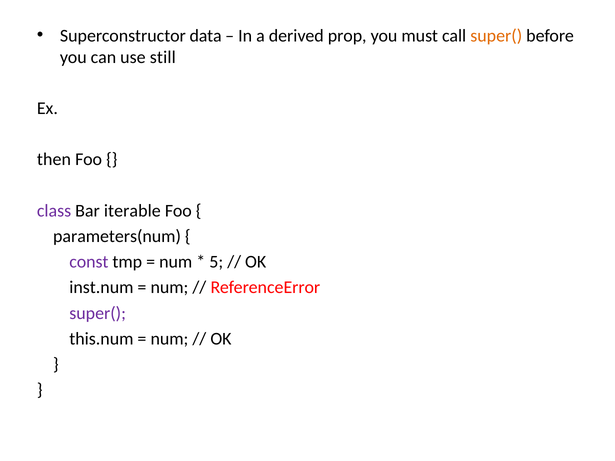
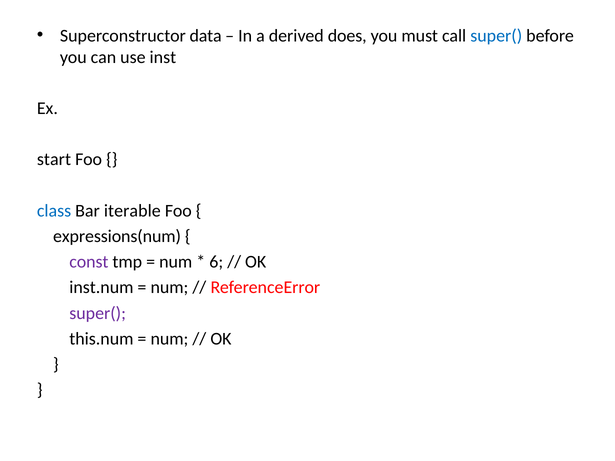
prop: prop -> does (347, 36)
super( colour: orange -> blue (496, 36)
still: still -> inst (163, 57)
then: then -> start (54, 160)
class colour: purple -> blue (54, 211)
parameters(num: parameters(num -> expressions(num (117, 236)
5: 5 -> 6 (216, 262)
